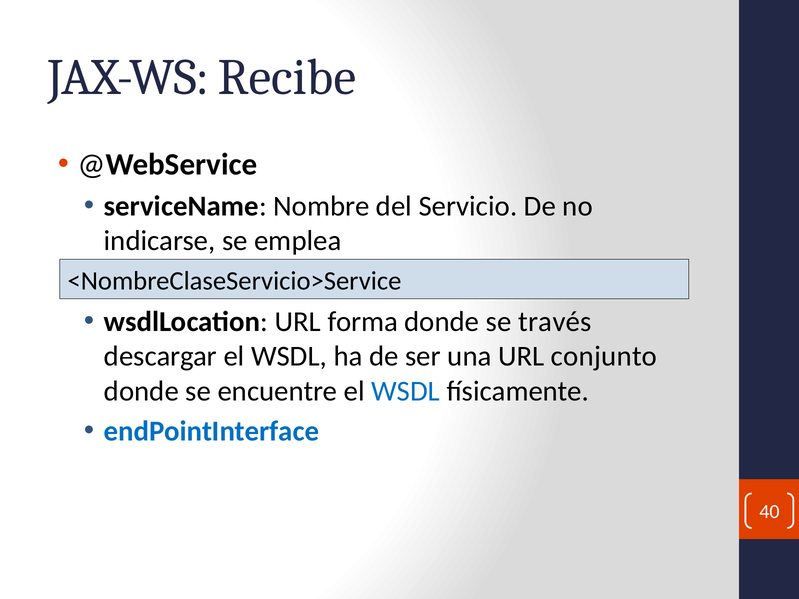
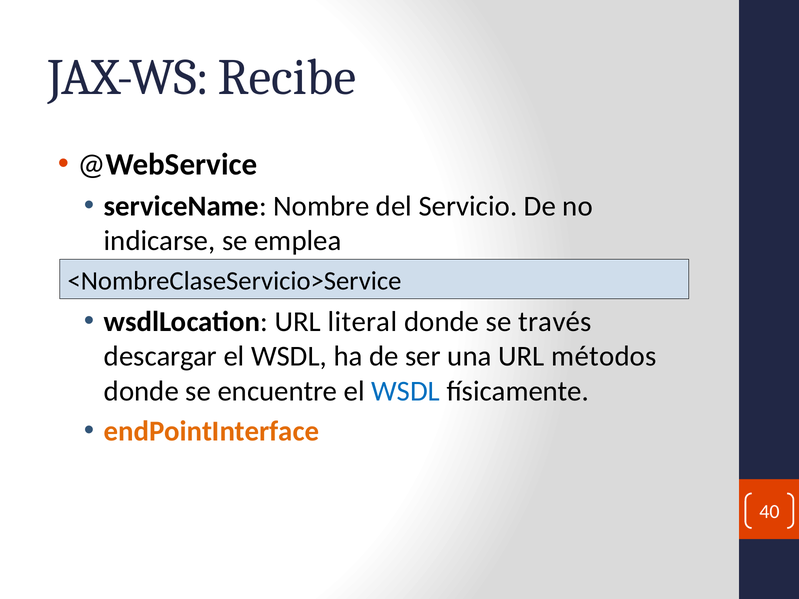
forma: forma -> literal (362, 322)
conjunto: conjunto -> métodos (604, 356)
endPointInterface colour: blue -> orange (211, 432)
